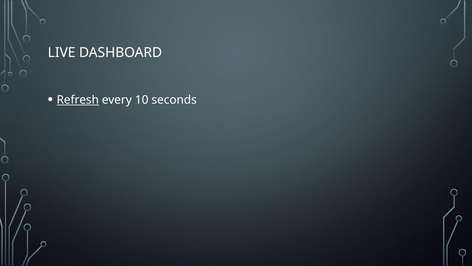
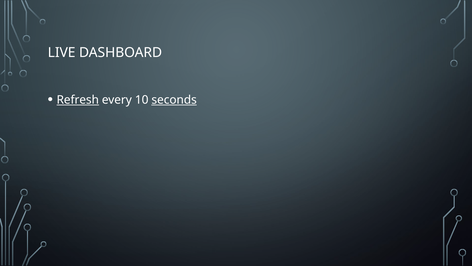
seconds underline: none -> present (174, 100)
